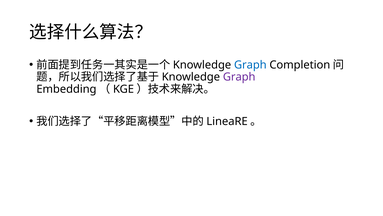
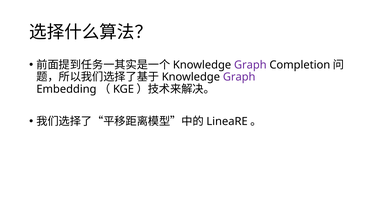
Graph colour: blue -> purple (250, 65)
